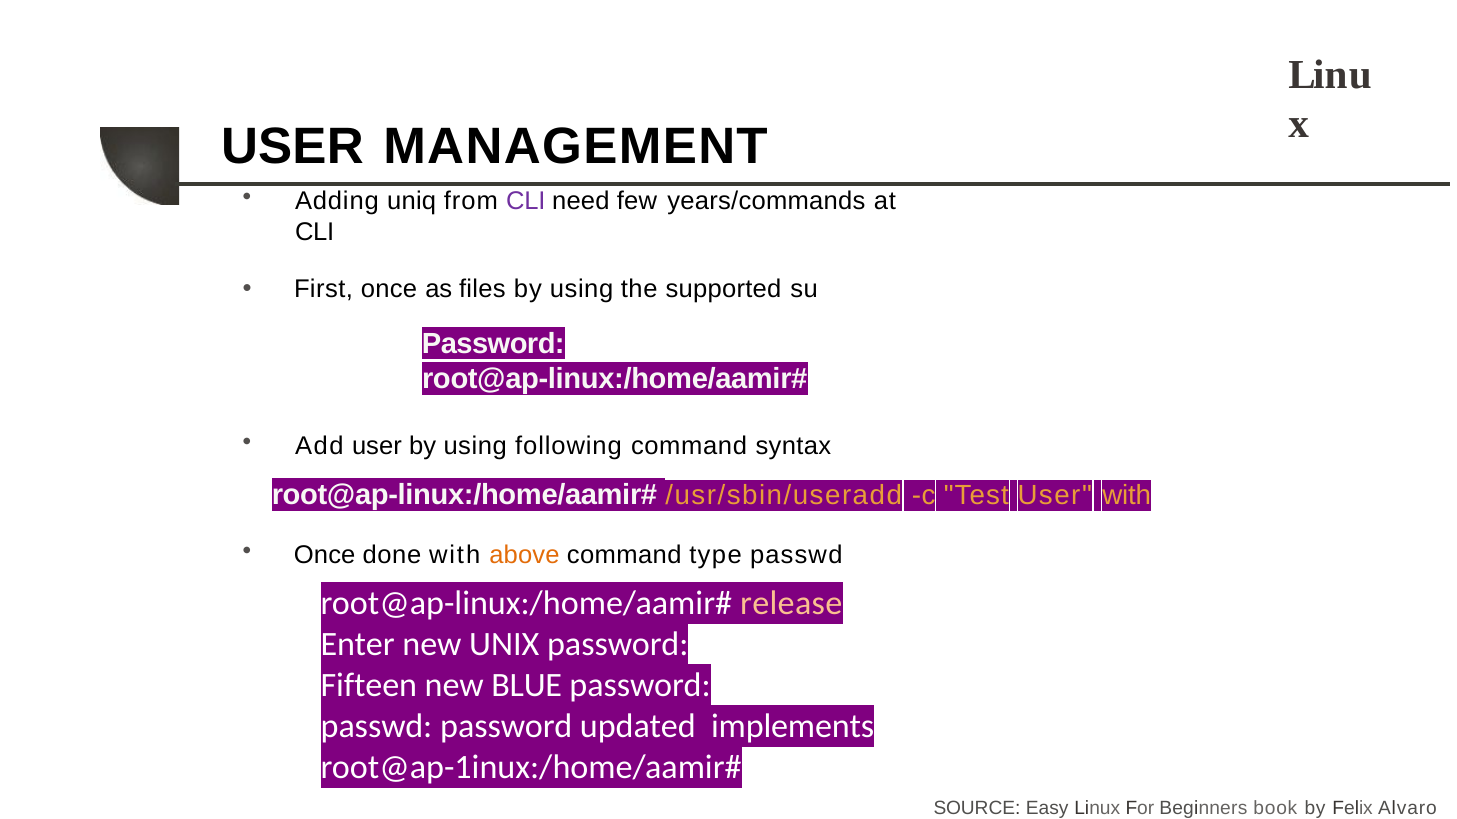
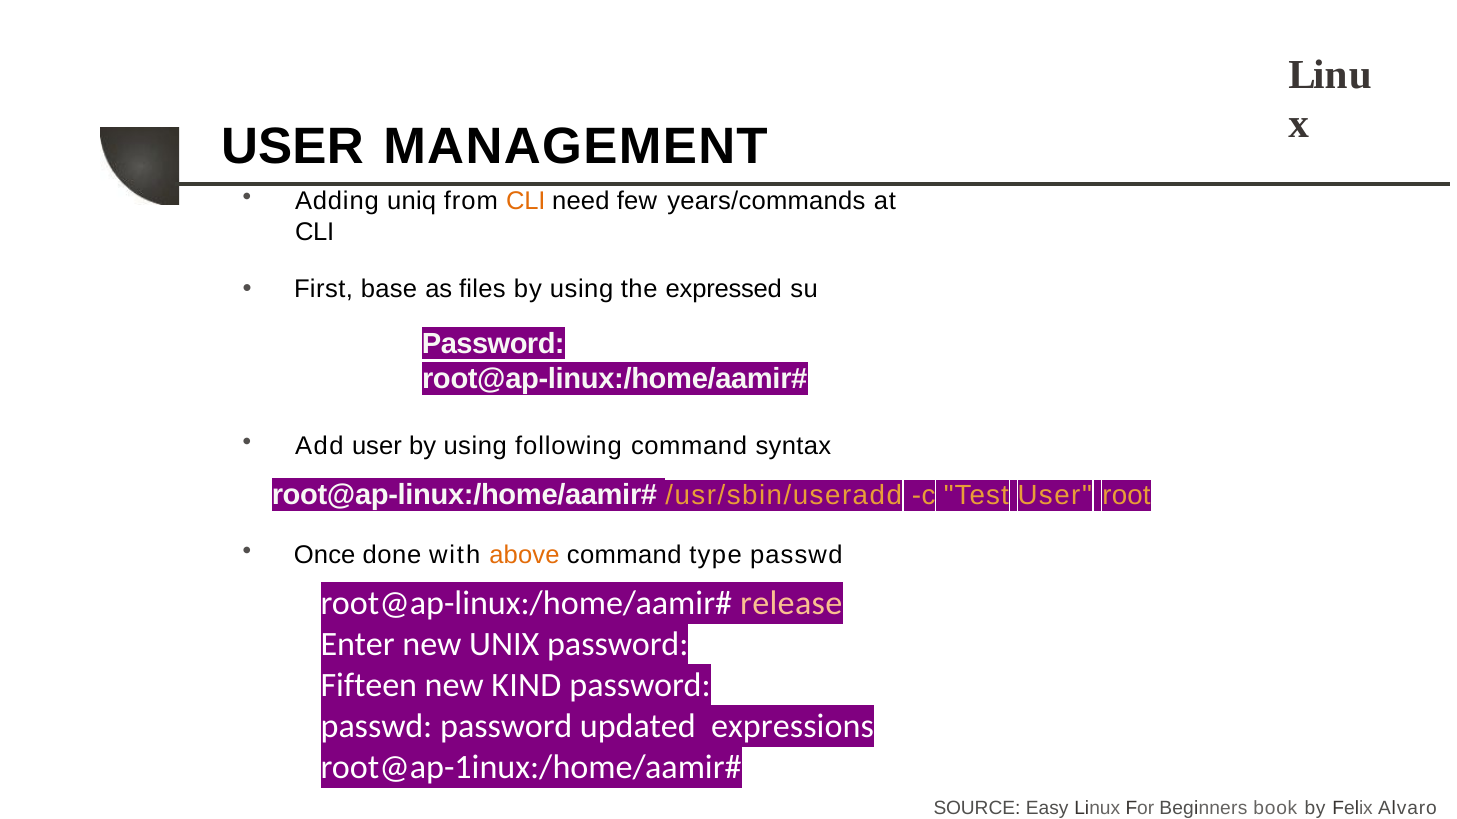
CLI colour: purple -> orange (526, 201)
First once: once -> base (389, 290)
supported: supported -> expressed (724, 290)
User with: with -> root (1127, 496)
BLUE: BLUE -> KIND (526, 686)
implements: implements -> expressions (792, 727)
